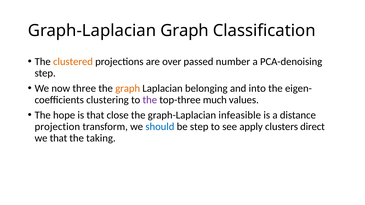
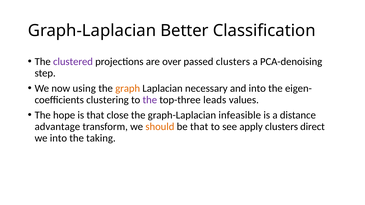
Graph-Laplacian Graph: Graph -> Better (185, 31)
clustered colour: orange -> purple (73, 62)
passed number: number -> clusters (233, 62)
three: three -> using (84, 89)
belonging: belonging -> necessary (206, 89)
much: much -> leads (215, 100)
projection: projection -> advantage (57, 127)
should colour: blue -> orange (160, 127)
be step: step -> that (199, 127)
we that: that -> into (58, 138)
